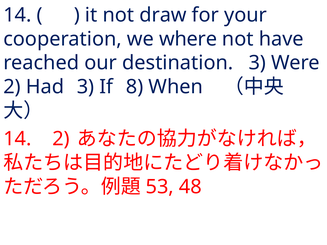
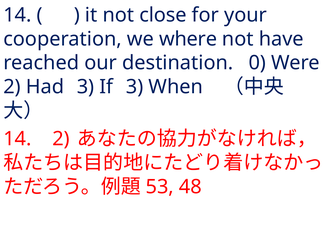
draw: draw -> close (163, 15)
destination 3: 3 -> 0 (257, 63)
If 8: 8 -> 3 (135, 87)
